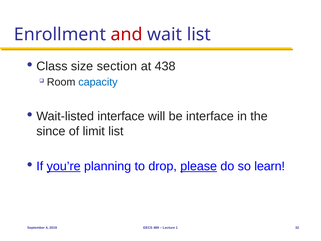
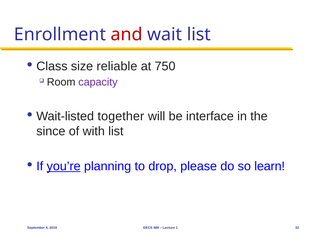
section: section -> reliable (117, 66)
438: 438 -> 750 (165, 66)
capacity colour: blue -> purple (98, 82)
Wait-listed interface: interface -> together (121, 116)
limit: limit -> with (94, 131)
please underline: present -> none (199, 166)
